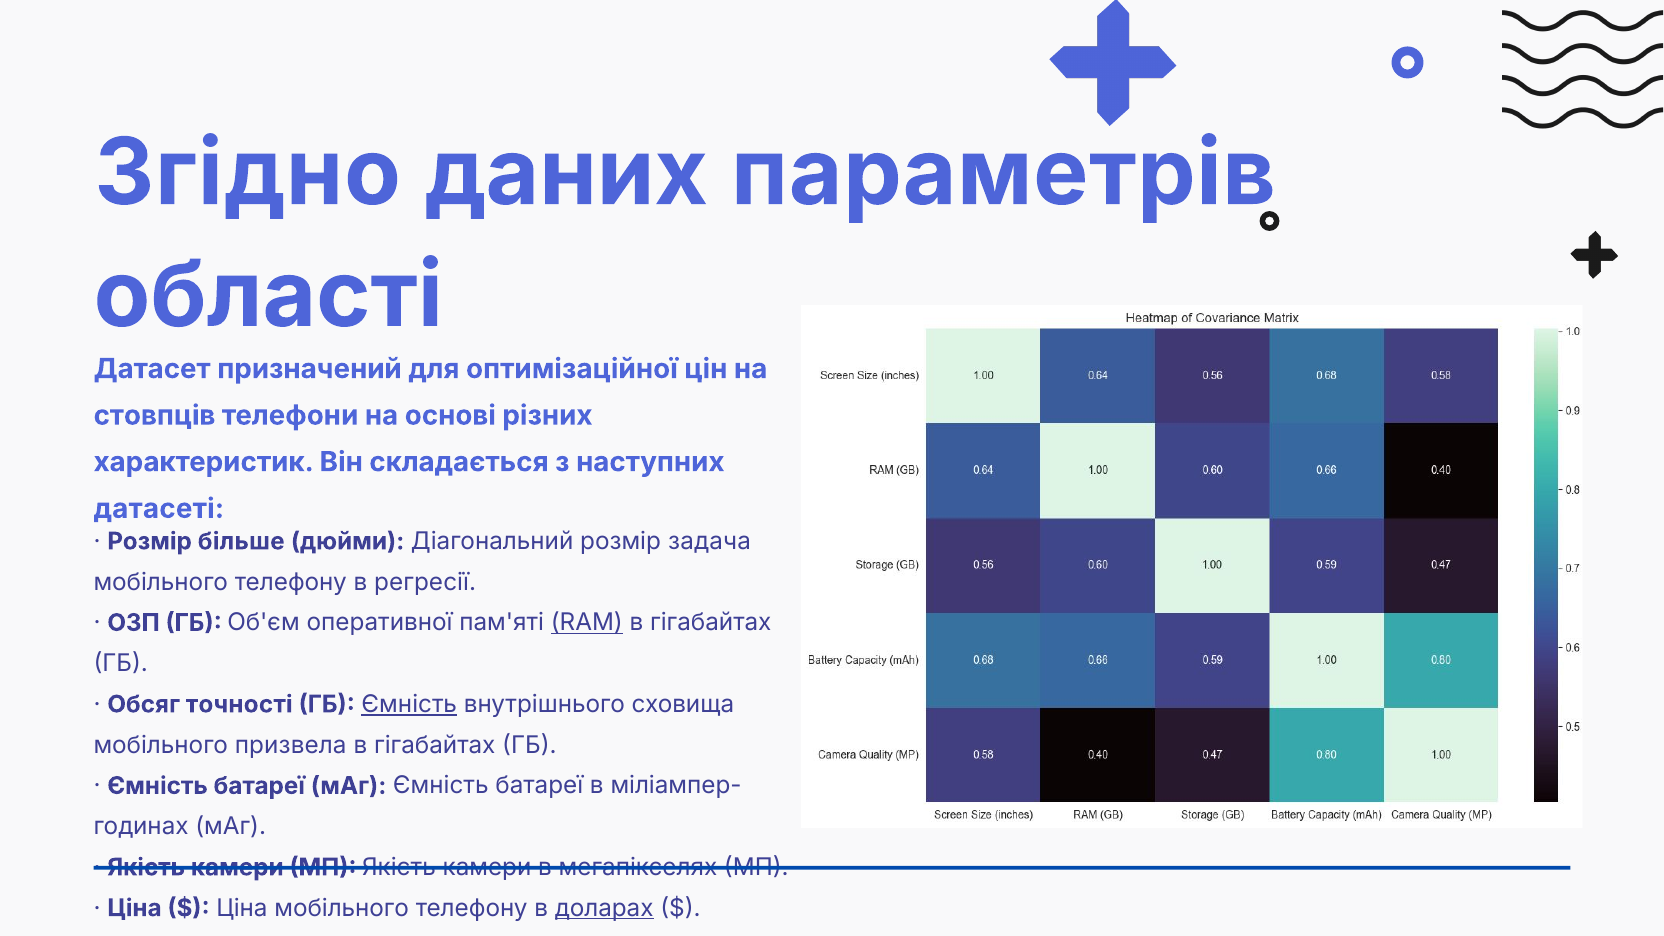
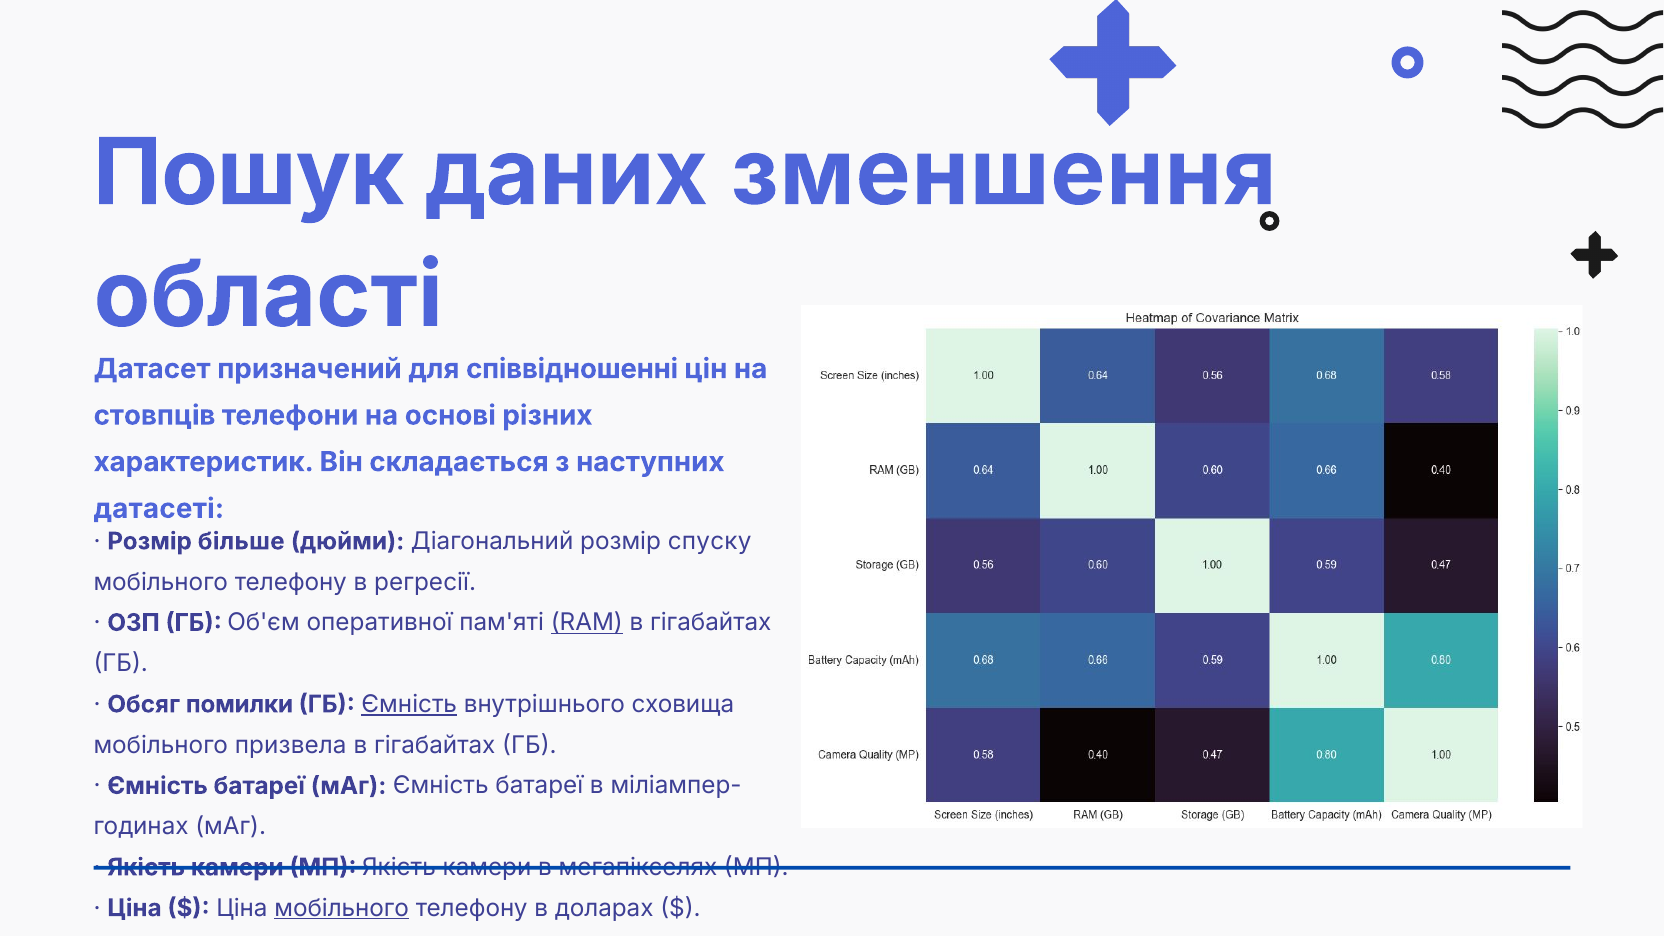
Згідно: Згідно -> Пошук (249, 173)
параметрів: параметрів -> зменшення (1003, 173)
оптимізаційної: оптимізаційної -> співвідношенні (572, 369)
задача: задача -> спуску (710, 541)
точності: точності -> помилки (239, 704)
мобільного underline: none -> present (342, 908)
доларах underline: present -> none (604, 908)
